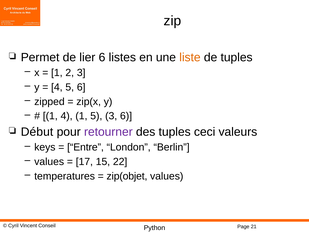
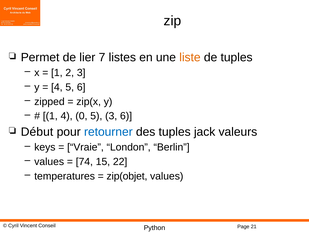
lier 6: 6 -> 7 (102, 57)
4 1: 1 -> 0 (81, 116)
retourner colour: purple -> blue (108, 132)
ceci: ceci -> jack (205, 132)
Entre: Entre -> Vraie (85, 147)
17: 17 -> 74 (84, 162)
